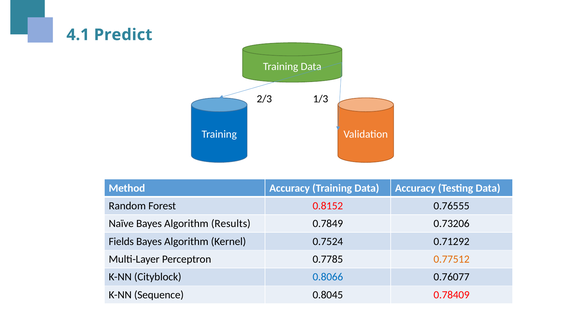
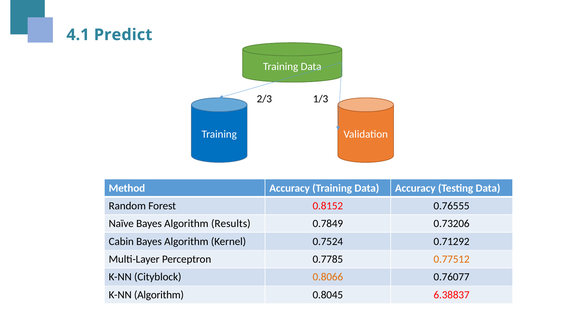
Fields: Fields -> Cabin (121, 241)
0.8066 colour: blue -> orange (328, 277)
K-NN Sequence: Sequence -> Algorithm (159, 295)
0.78409: 0.78409 -> 6.38837 (452, 295)
